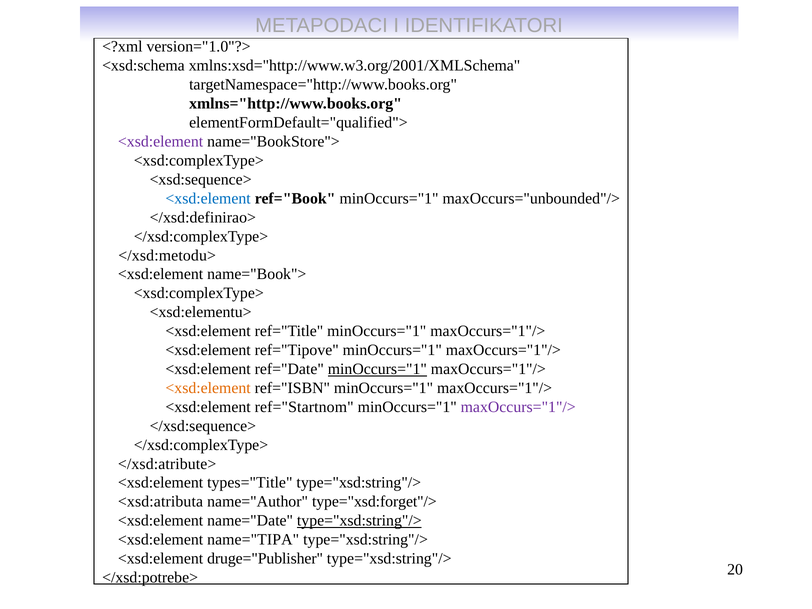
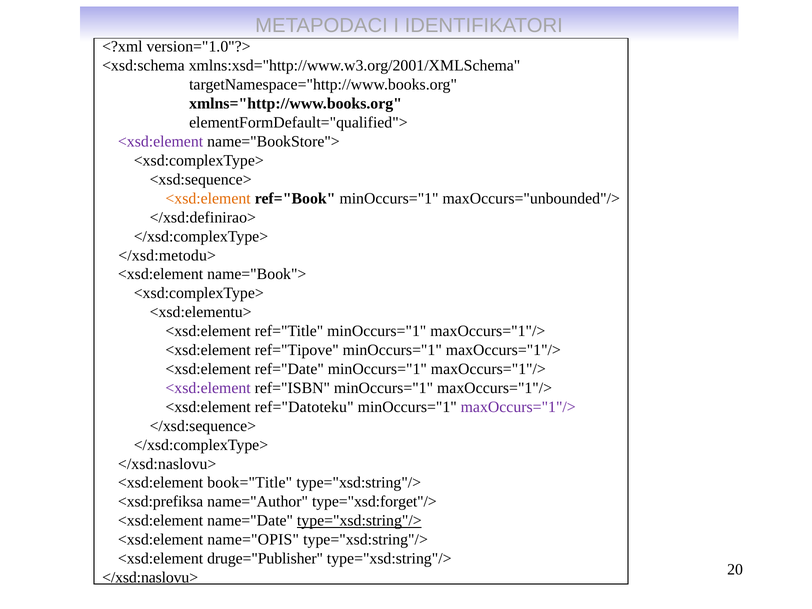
<xsd:element colour: blue -> orange (208, 198)
minOccurs="1 underline: present -> none (377, 369)
<xsd:element colour: orange -> purple (208, 388)
ref="Startnom: ref="Startnom -> ref="Datoteku (304, 407)
</xsd:atribute>: </xsd:atribute> -> </xsd:naslovu> (167, 464)
types="Title: types="Title -> book="Title (250, 483)
<xsd:atributa: <xsd:atributa -> <xsd:prefiksa (161, 502)
name="TIPA: name="TIPA -> name="OPIS (253, 540)
</xsd:potrebe>: </xsd:potrebe> -> </xsd:naslovu> (150, 578)
